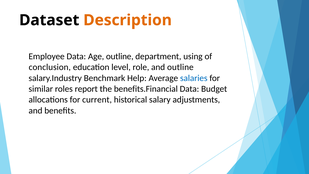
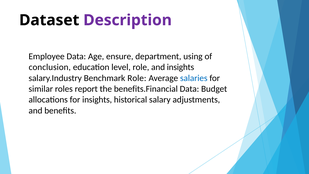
Description colour: orange -> purple (128, 20)
Age outline: outline -> ensure (120, 56)
and outline: outline -> insights (180, 67)
Benchmark Help: Help -> Role (137, 78)
for current: current -> insights (97, 100)
